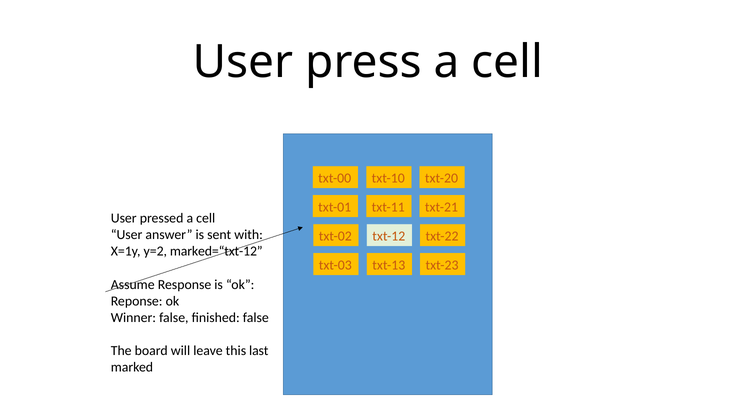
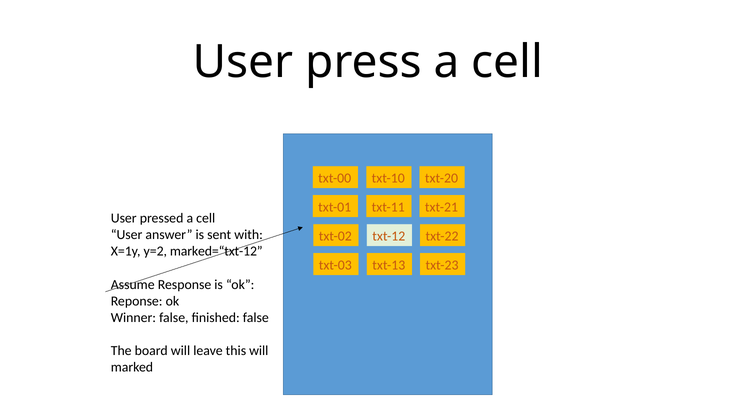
this last: last -> will (259, 351)
